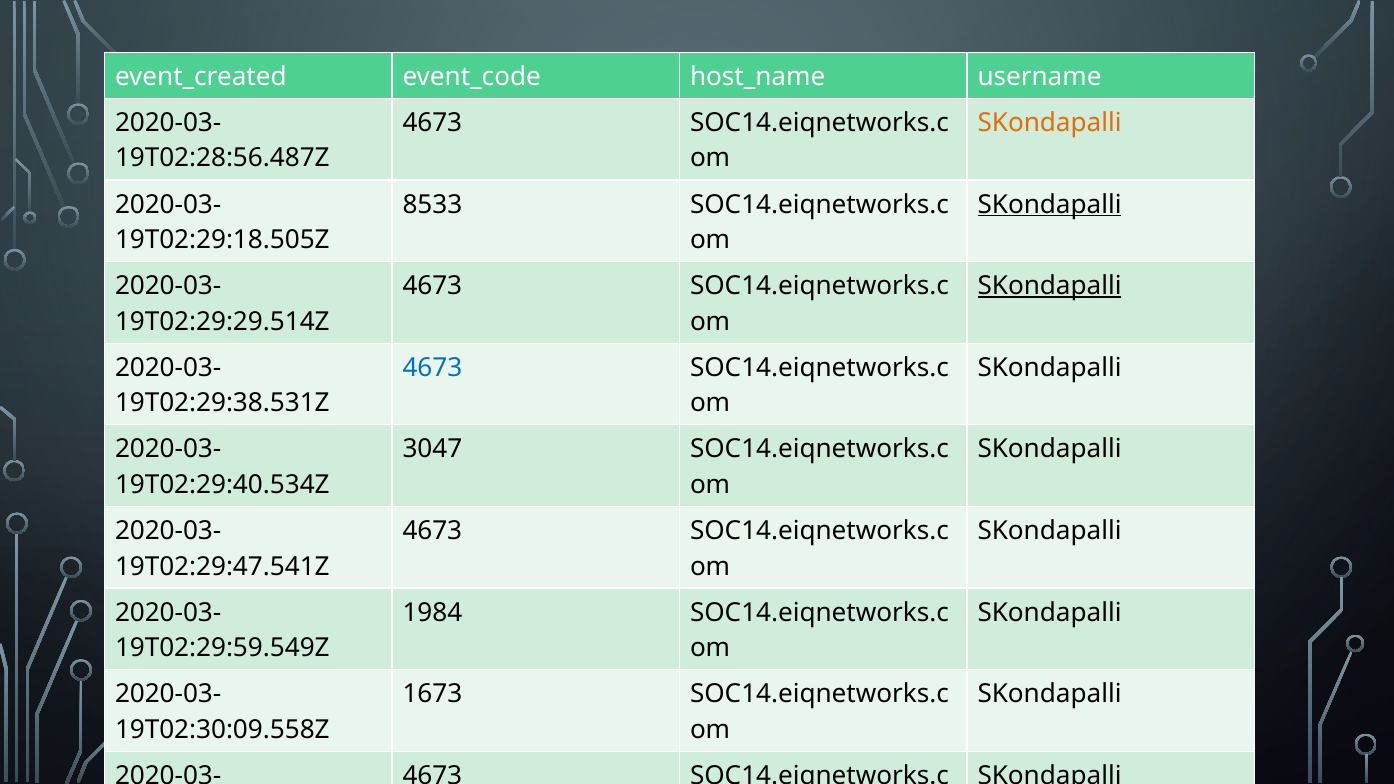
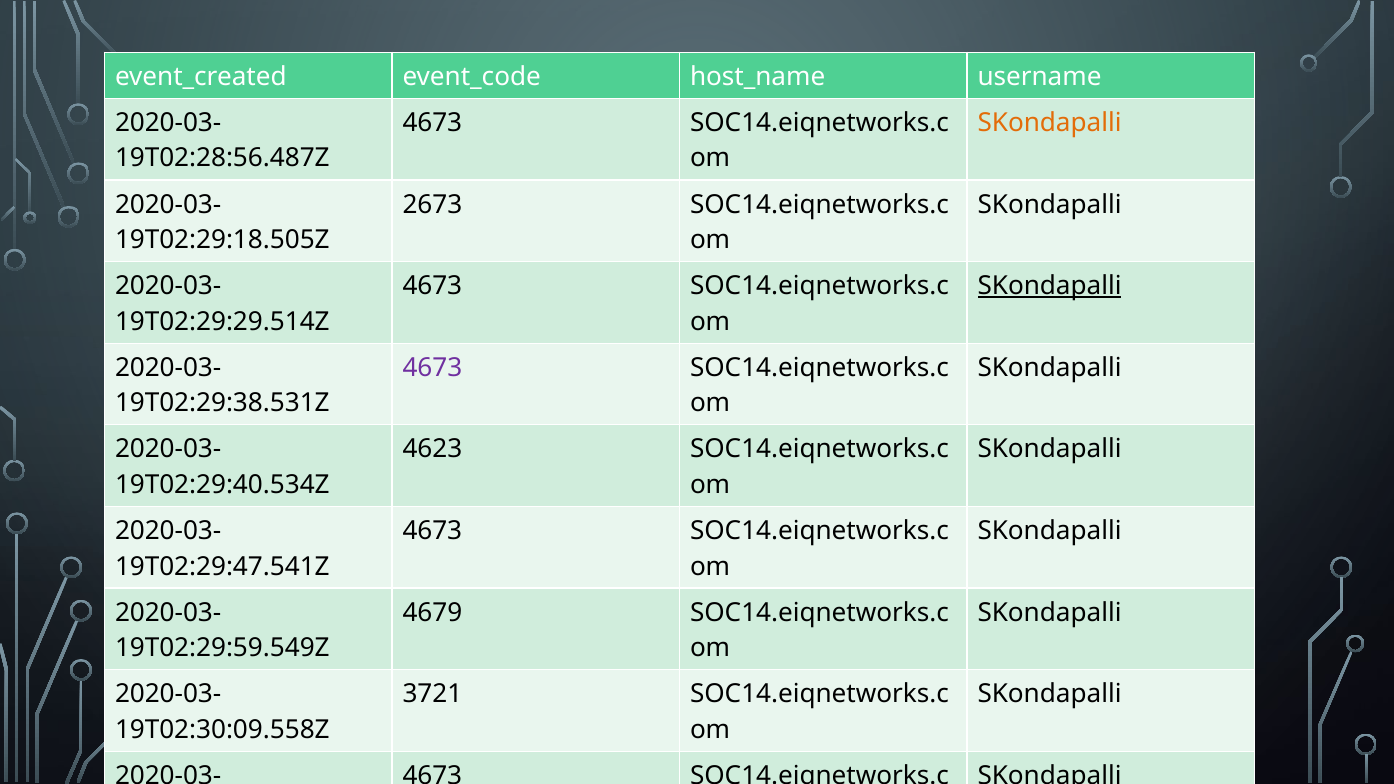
8533: 8533 -> 2673 (432, 204)
SKondapalli underline: present -> none (1050, 204)
4673 colour: blue -> purple (432, 368)
3047: 3047 -> 4623 (432, 449)
1984: 1984 -> 4679 (432, 613)
1673: 1673 -> 3721 (432, 694)
